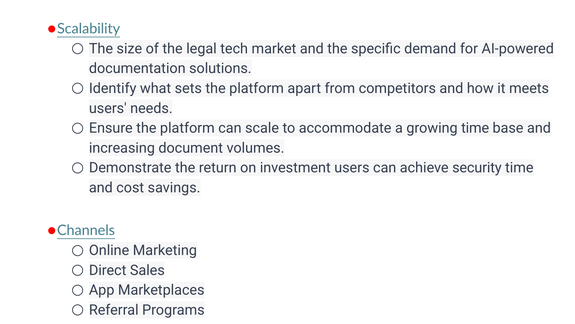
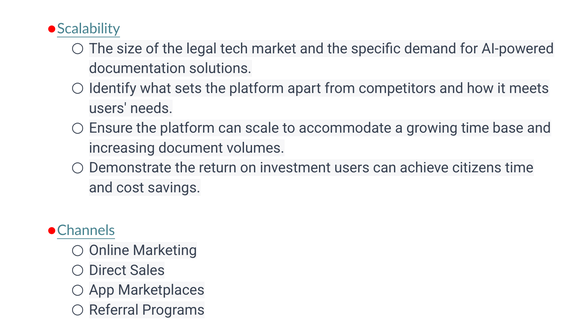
security: security -> citizens (477, 168)
